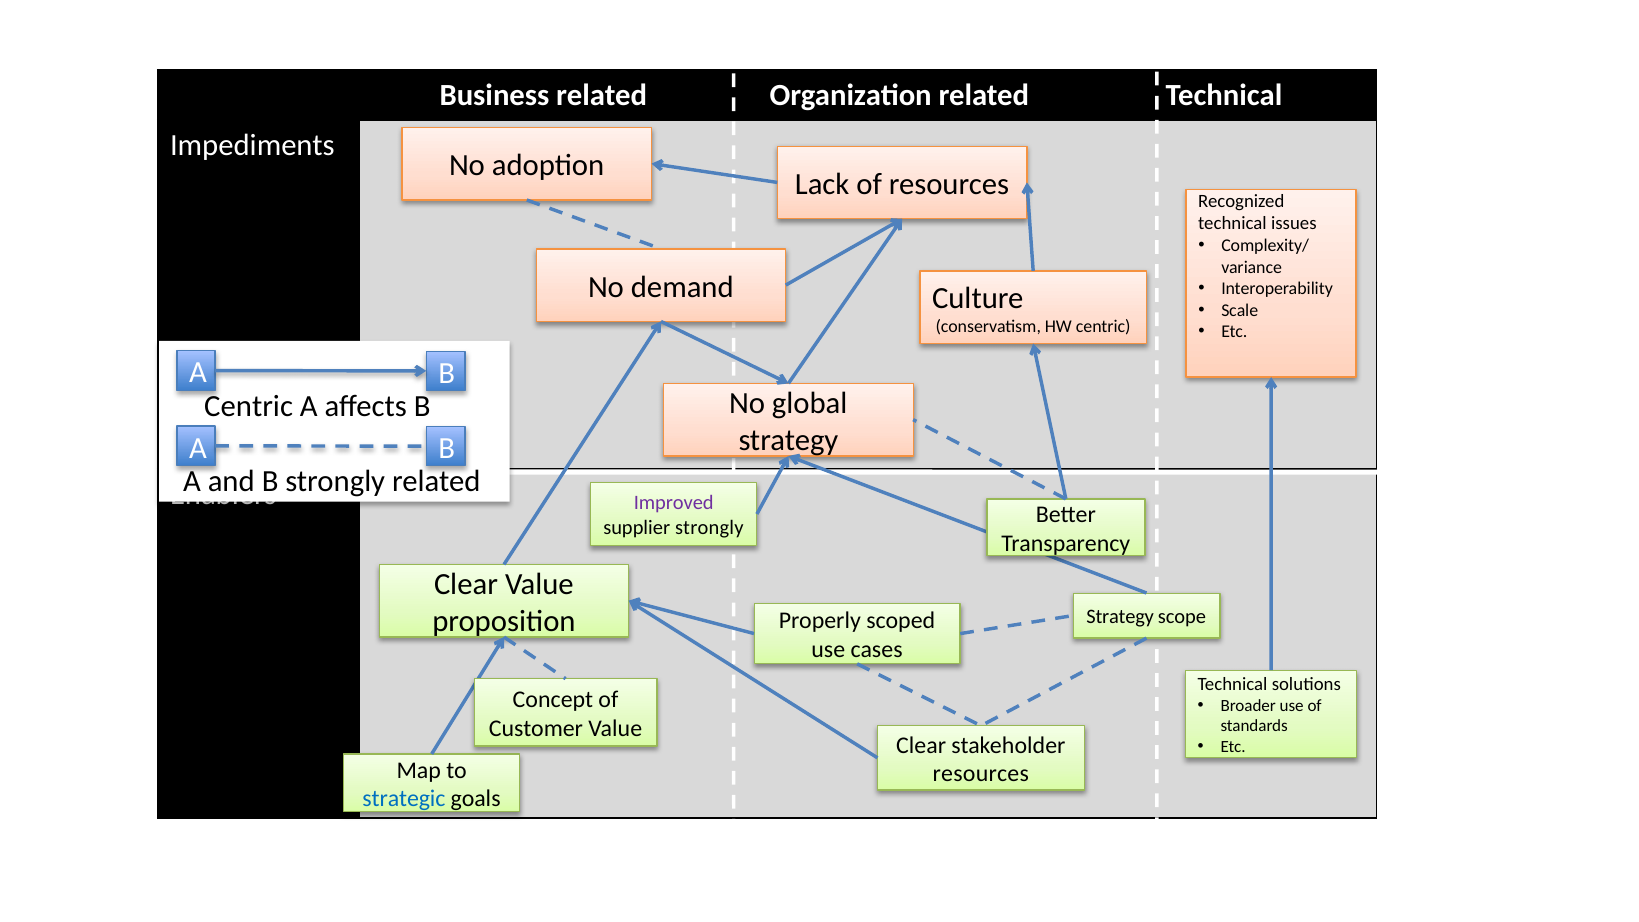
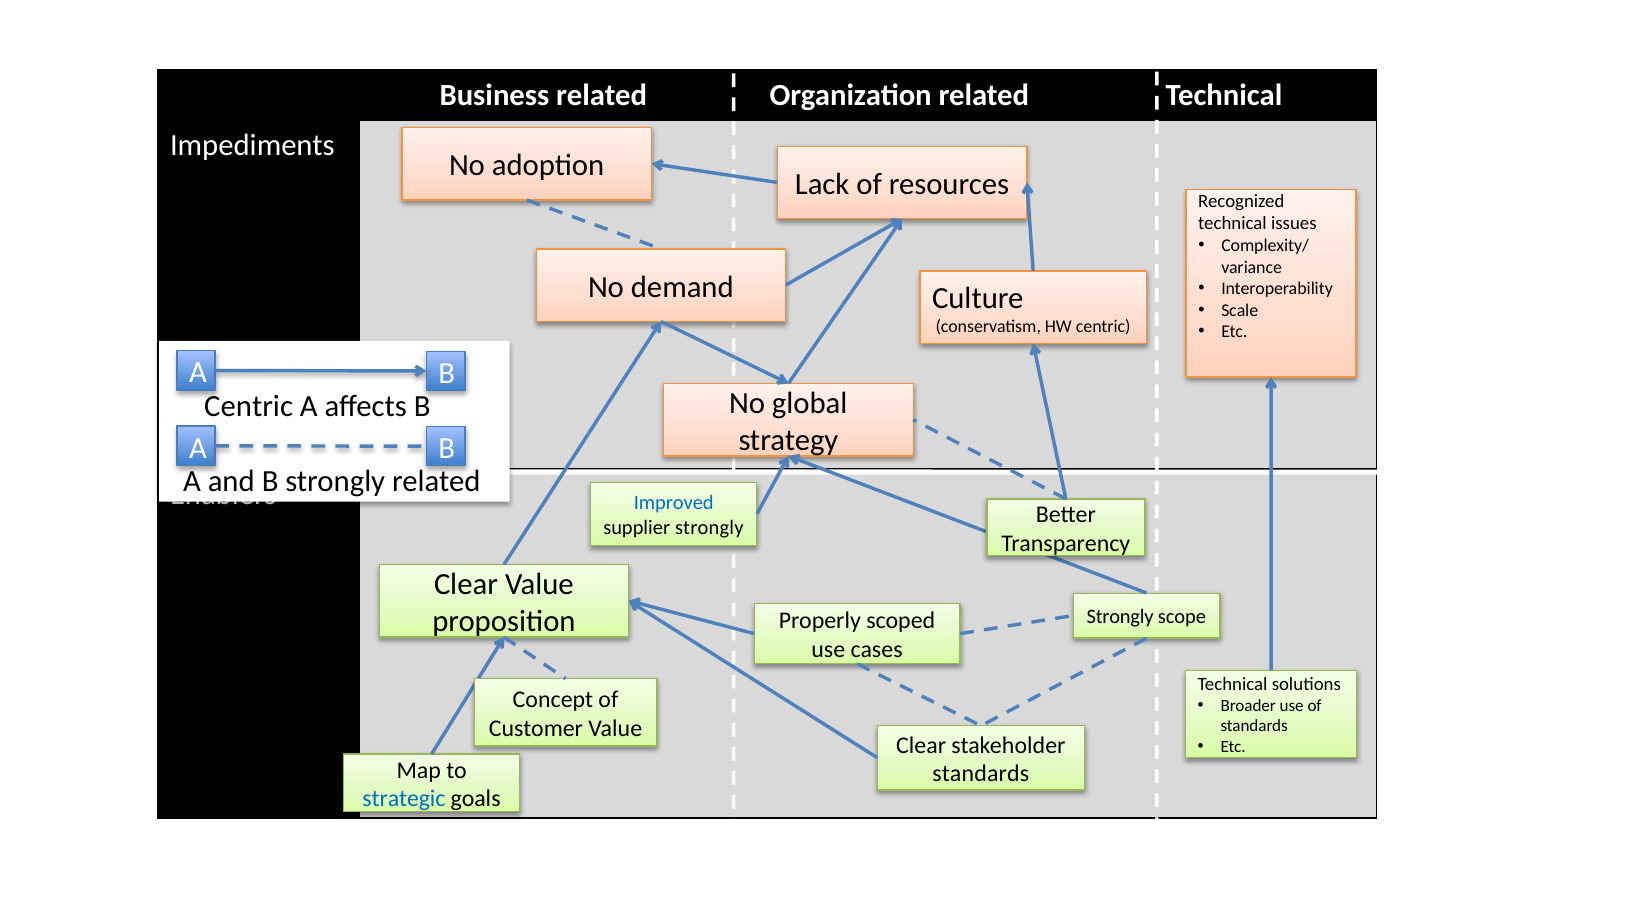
Improved colour: purple -> blue (674, 503)
Strategy: Strategy -> Strongly (1120, 617)
resources: resources -> standards (981, 774)
